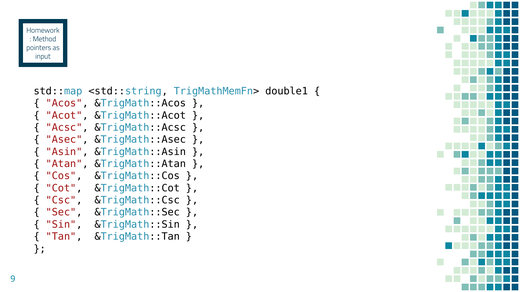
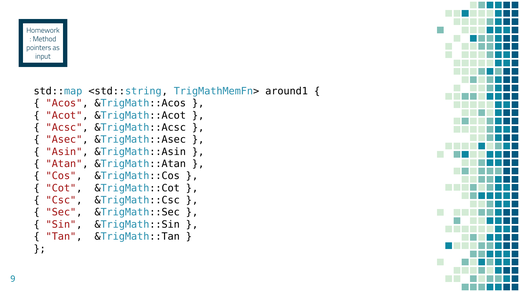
double1: double1 -> around1 (287, 91)
